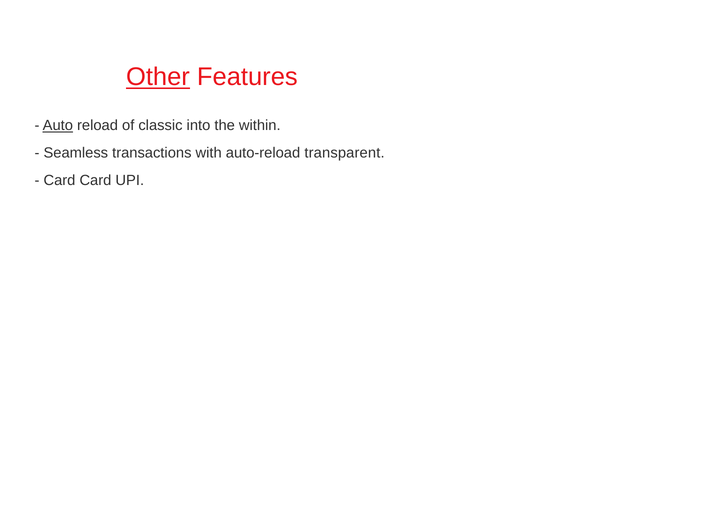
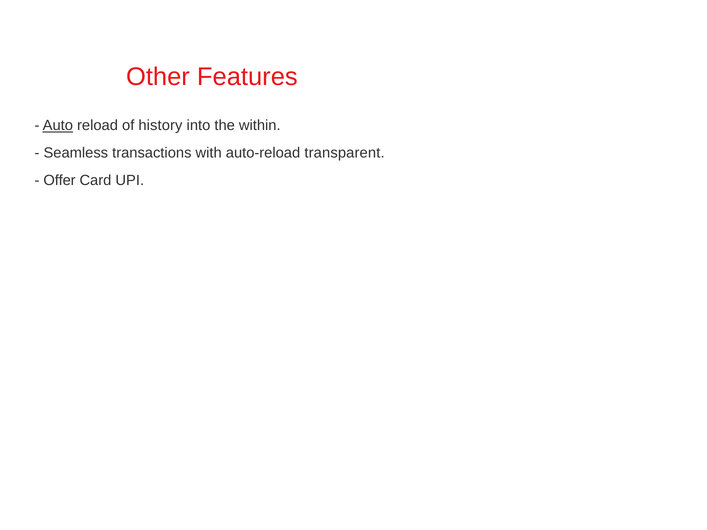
Other underline: present -> none (158, 77)
classic: classic -> history (160, 126)
Card: Card -> Offer (60, 181)
